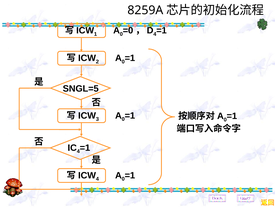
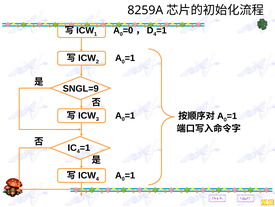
SNGL=5: SNGL=5 -> SNGL=9 (81, 88)
